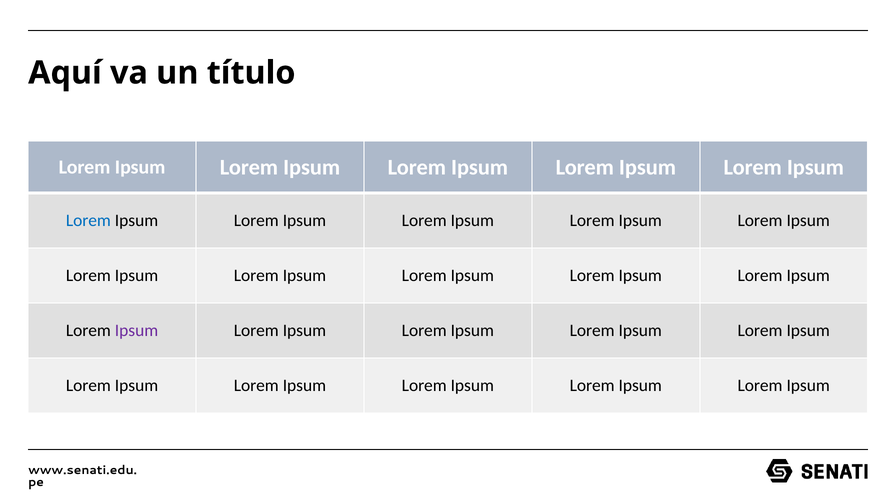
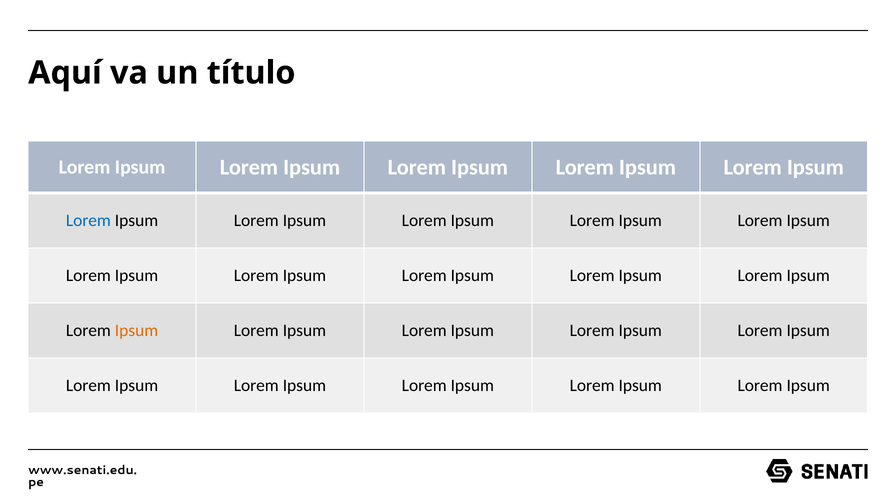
Ipsum colour: purple -> orange (137, 331)
